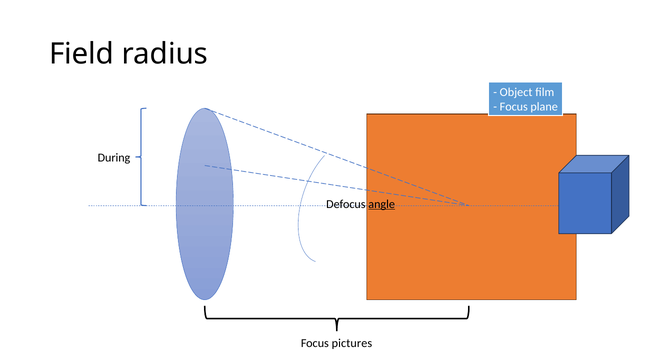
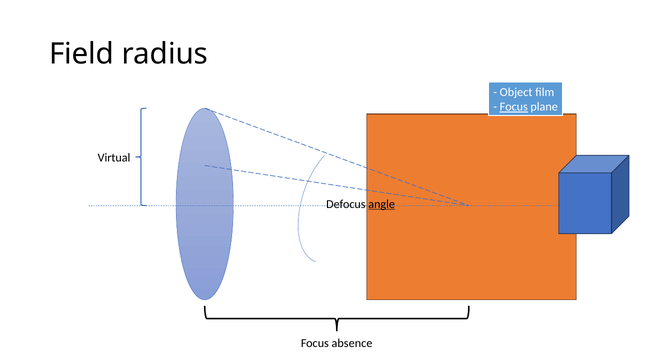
Focus underline: none -> present (514, 107)
During: During -> Virtual (114, 158)
pictures: pictures -> absence (352, 343)
